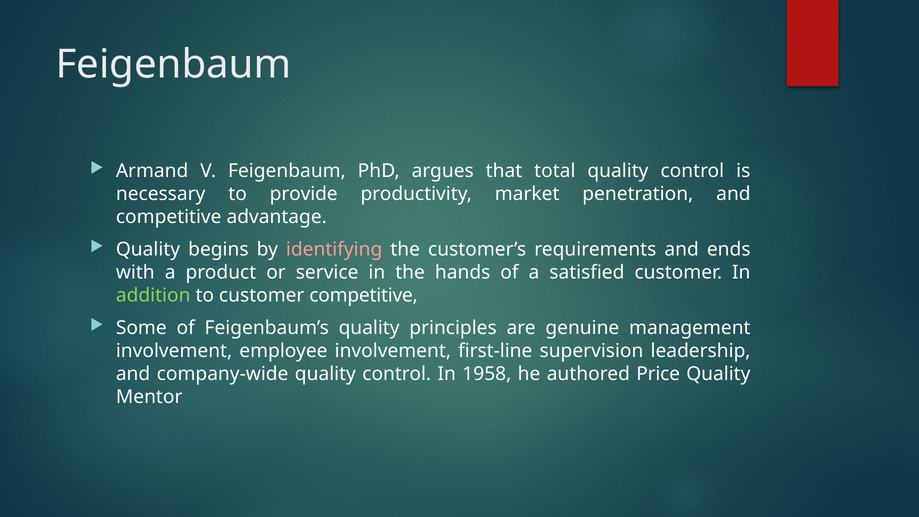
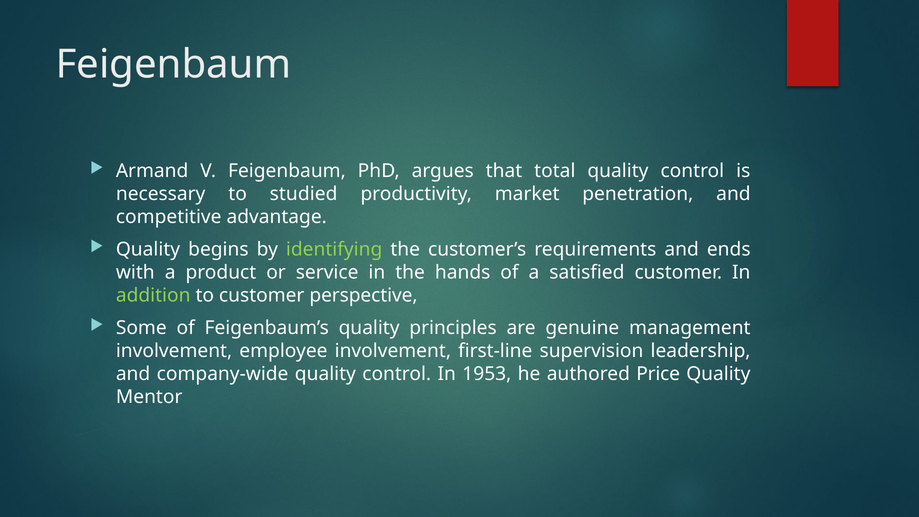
provide: provide -> studied (304, 194)
identifying colour: pink -> light green (334, 250)
customer competitive: competitive -> perspective (363, 296)
1958: 1958 -> 1953 (487, 374)
